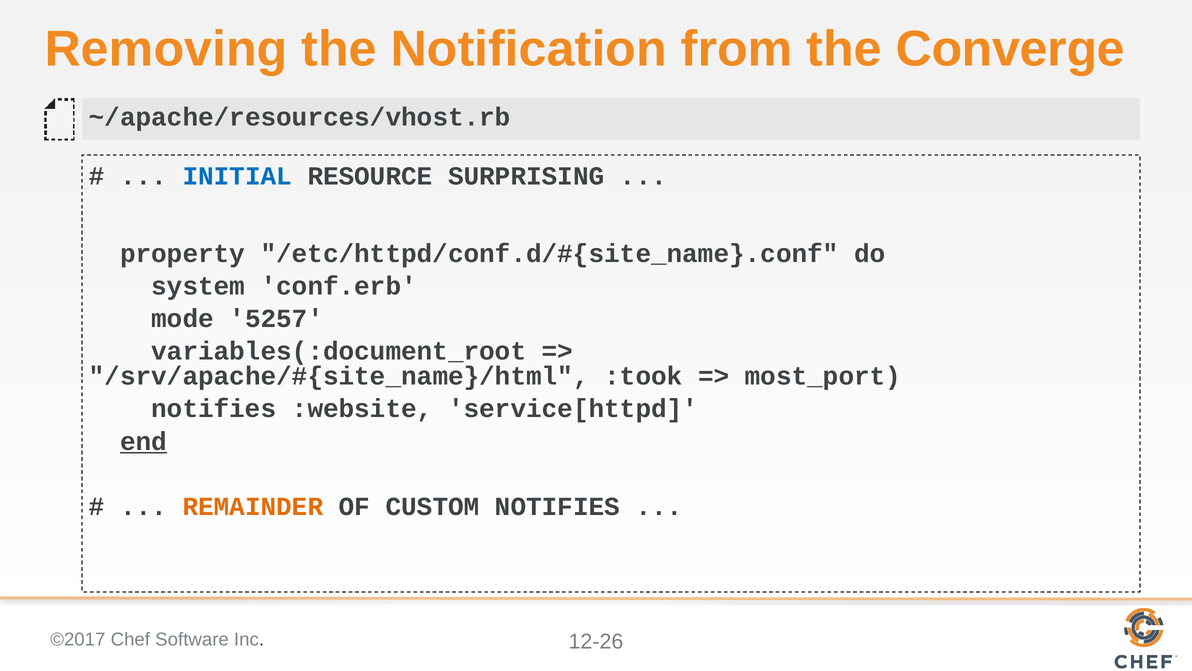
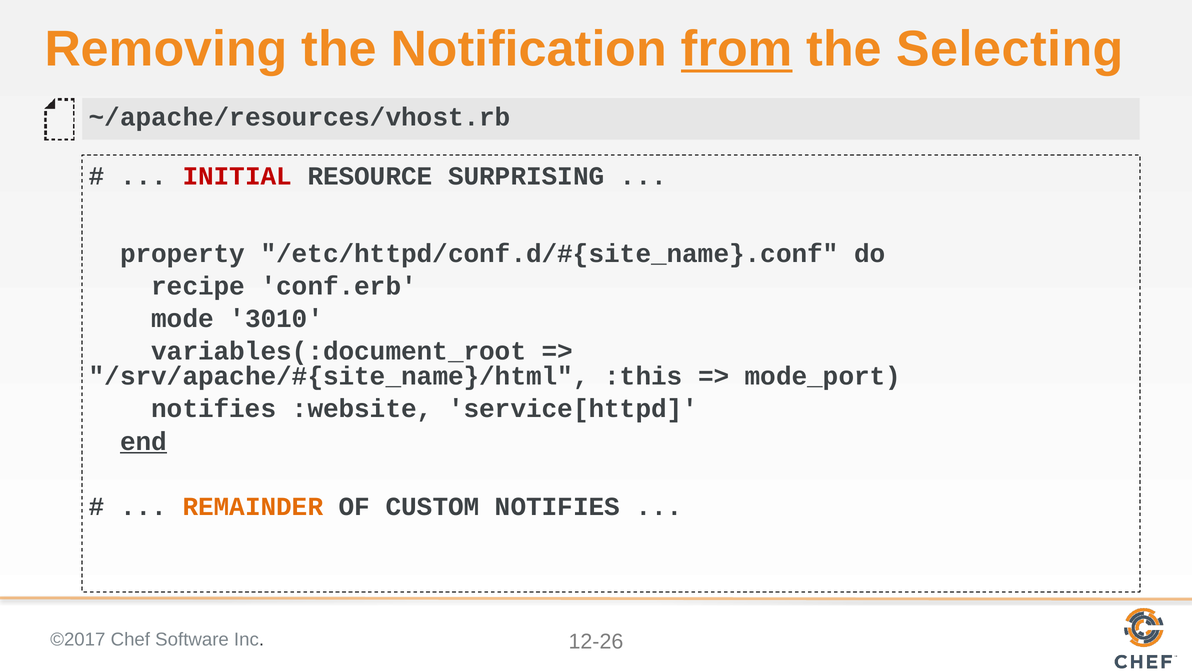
from underline: none -> present (737, 49)
Converge: Converge -> Selecting (1010, 49)
INITIAL colour: blue -> red (237, 176)
system: system -> recipe (198, 286)
5257: 5257 -> 3010 (276, 319)
:took: :took -> :this (643, 376)
most_port: most_port -> mode_port (823, 376)
